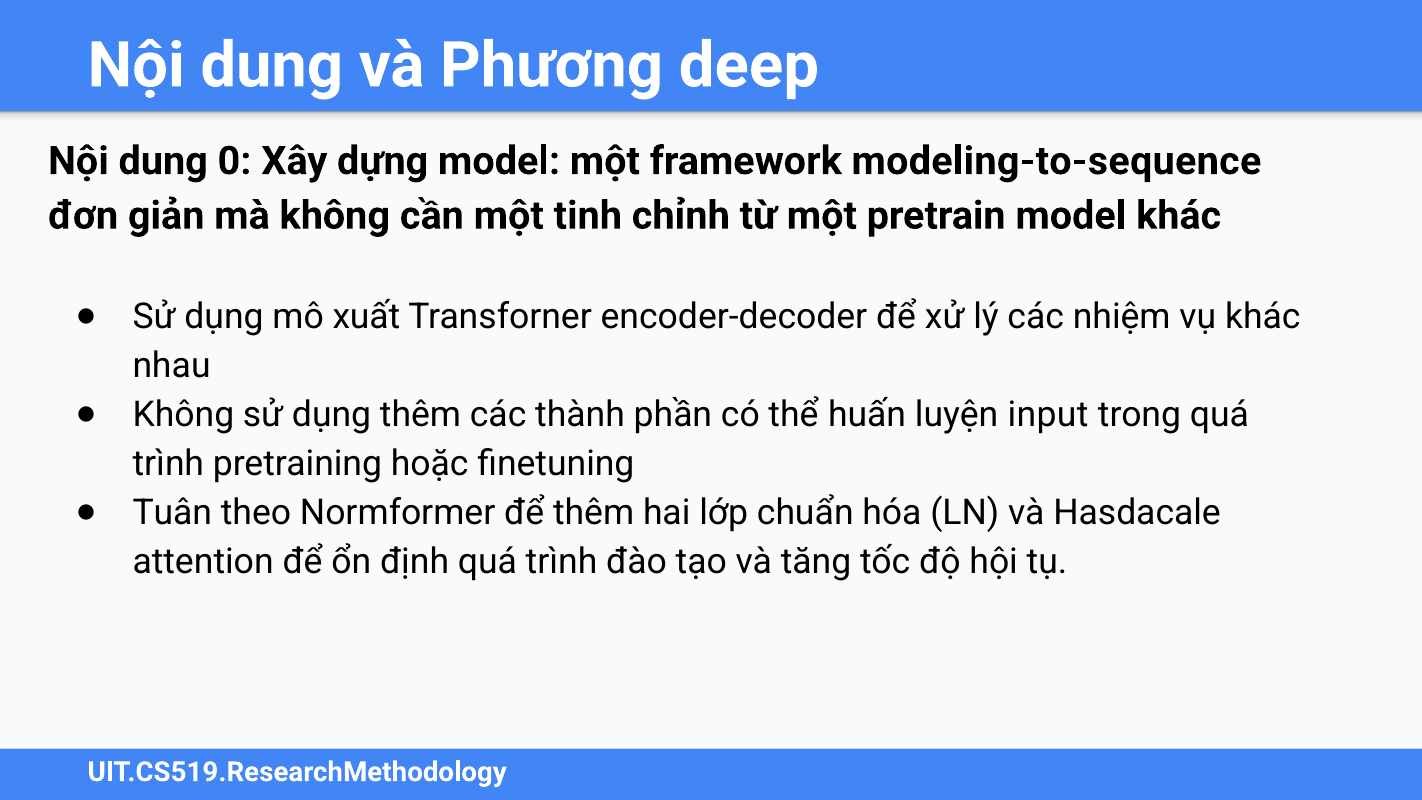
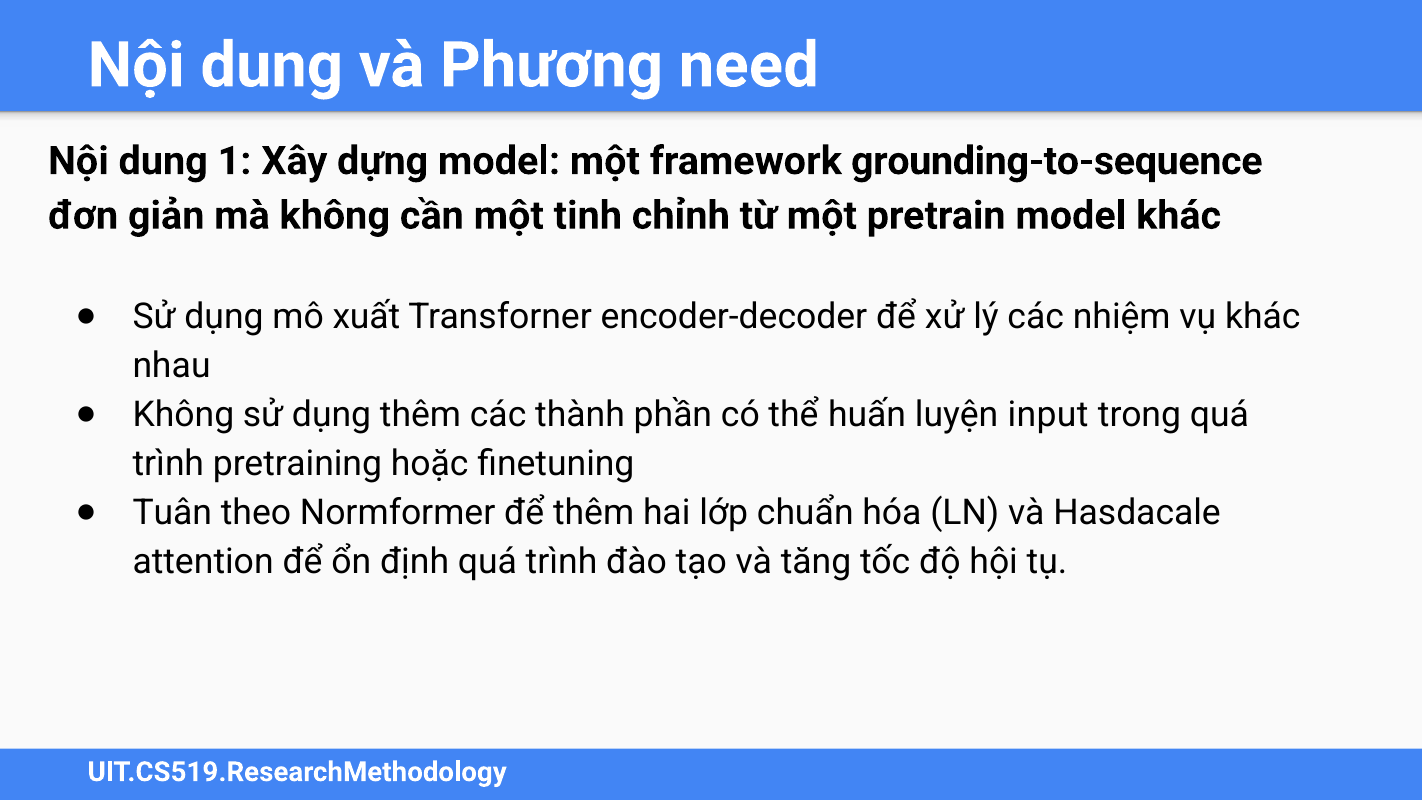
deep: deep -> need (749, 66)
0: 0 -> 1 (235, 161)
modeling-to-sequence: modeling-to-sequence -> grounding-to-sequence (1057, 161)
